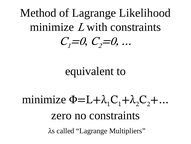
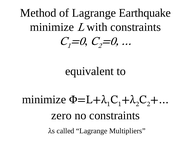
Likelihood: Likelihood -> Earthquake (145, 13)
